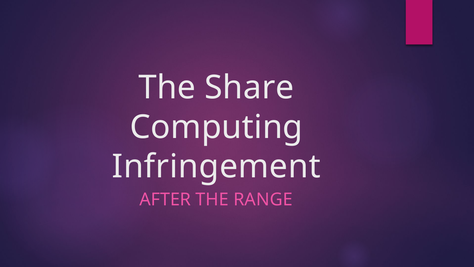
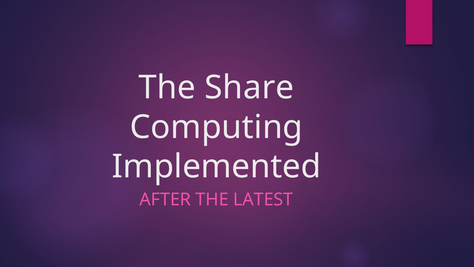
Infringement: Infringement -> Implemented (216, 166)
RANGE: RANGE -> LATEST (263, 199)
